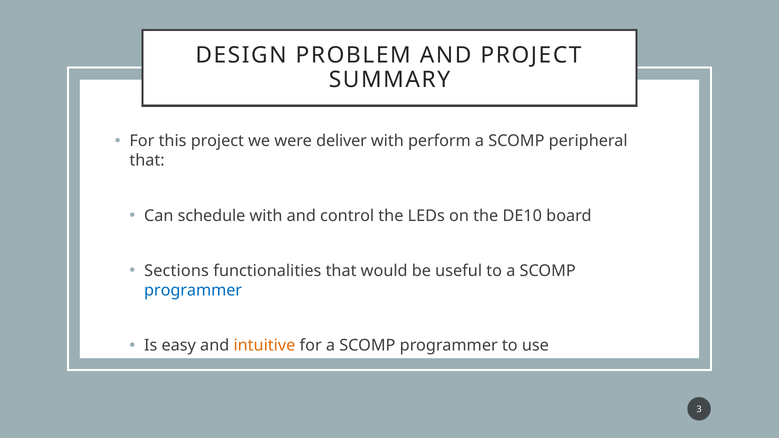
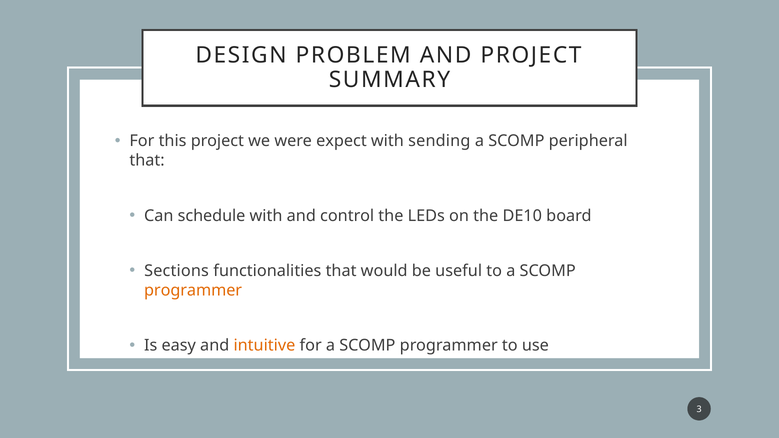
deliver: deliver -> expect (341, 141)
perform: perform -> sending (439, 141)
programmer colour: blue -> orange (193, 291)
